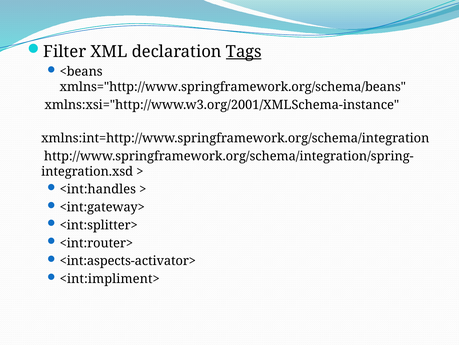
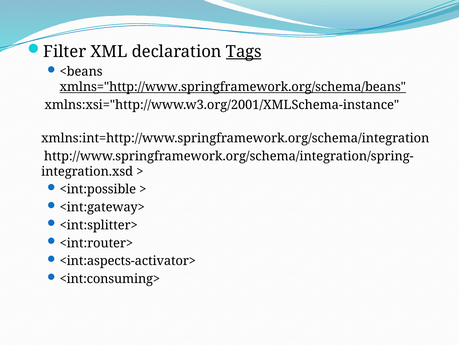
xmlns="http://www.springframework.org/schema/beans underline: none -> present (233, 87)
<int:handles: <int:handles -> <int:possible (98, 189)
<int:impliment>: <int:impliment> -> <int:consuming> (110, 278)
